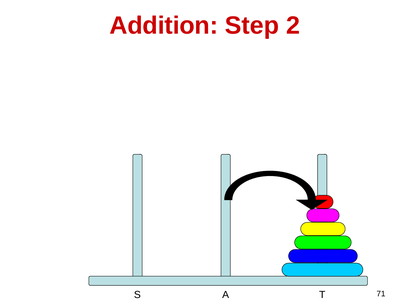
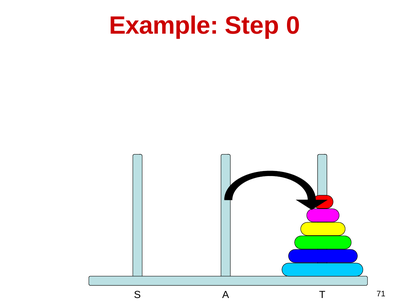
Addition: Addition -> Example (164, 26)
2: 2 -> 0 (293, 26)
